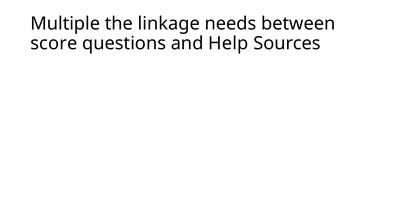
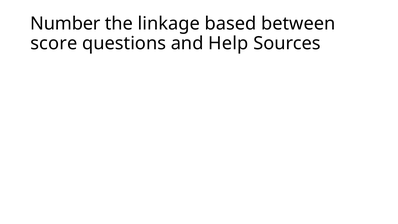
Multiple: Multiple -> Number (65, 24)
needs: needs -> based (230, 24)
